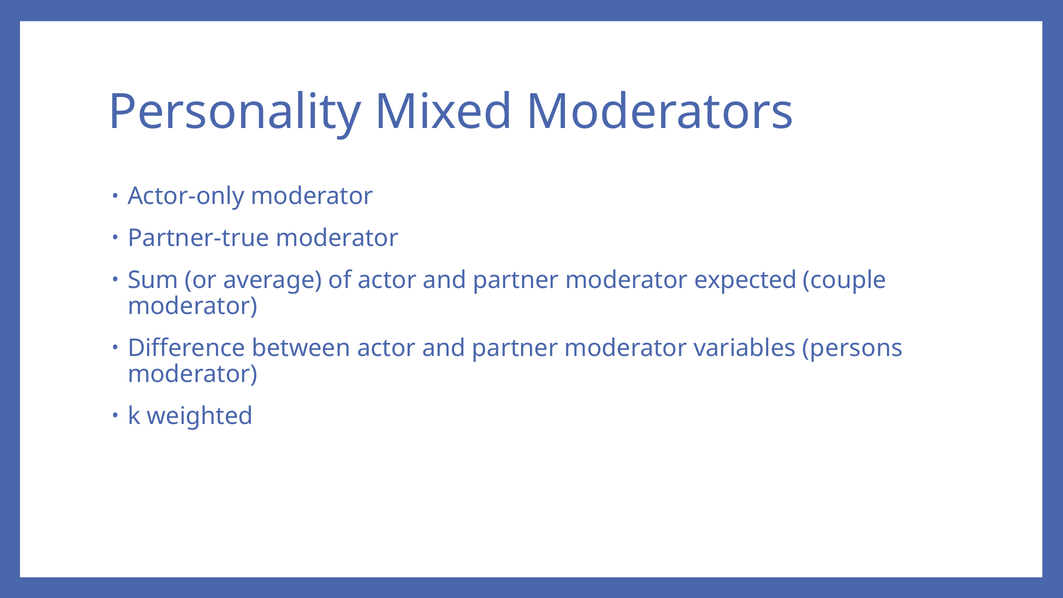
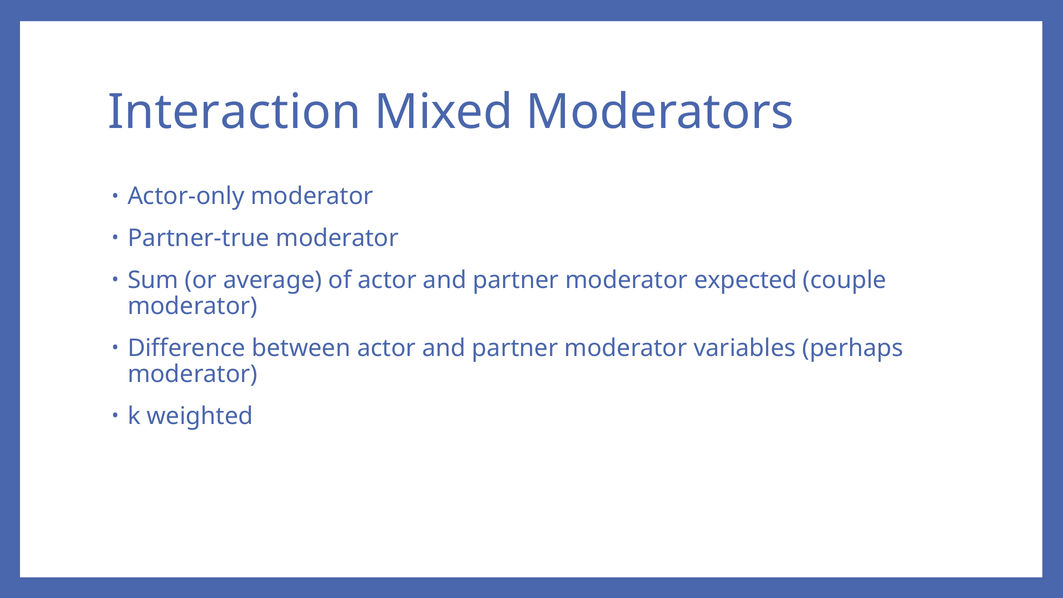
Personality: Personality -> Interaction (235, 112)
persons: persons -> perhaps (853, 348)
